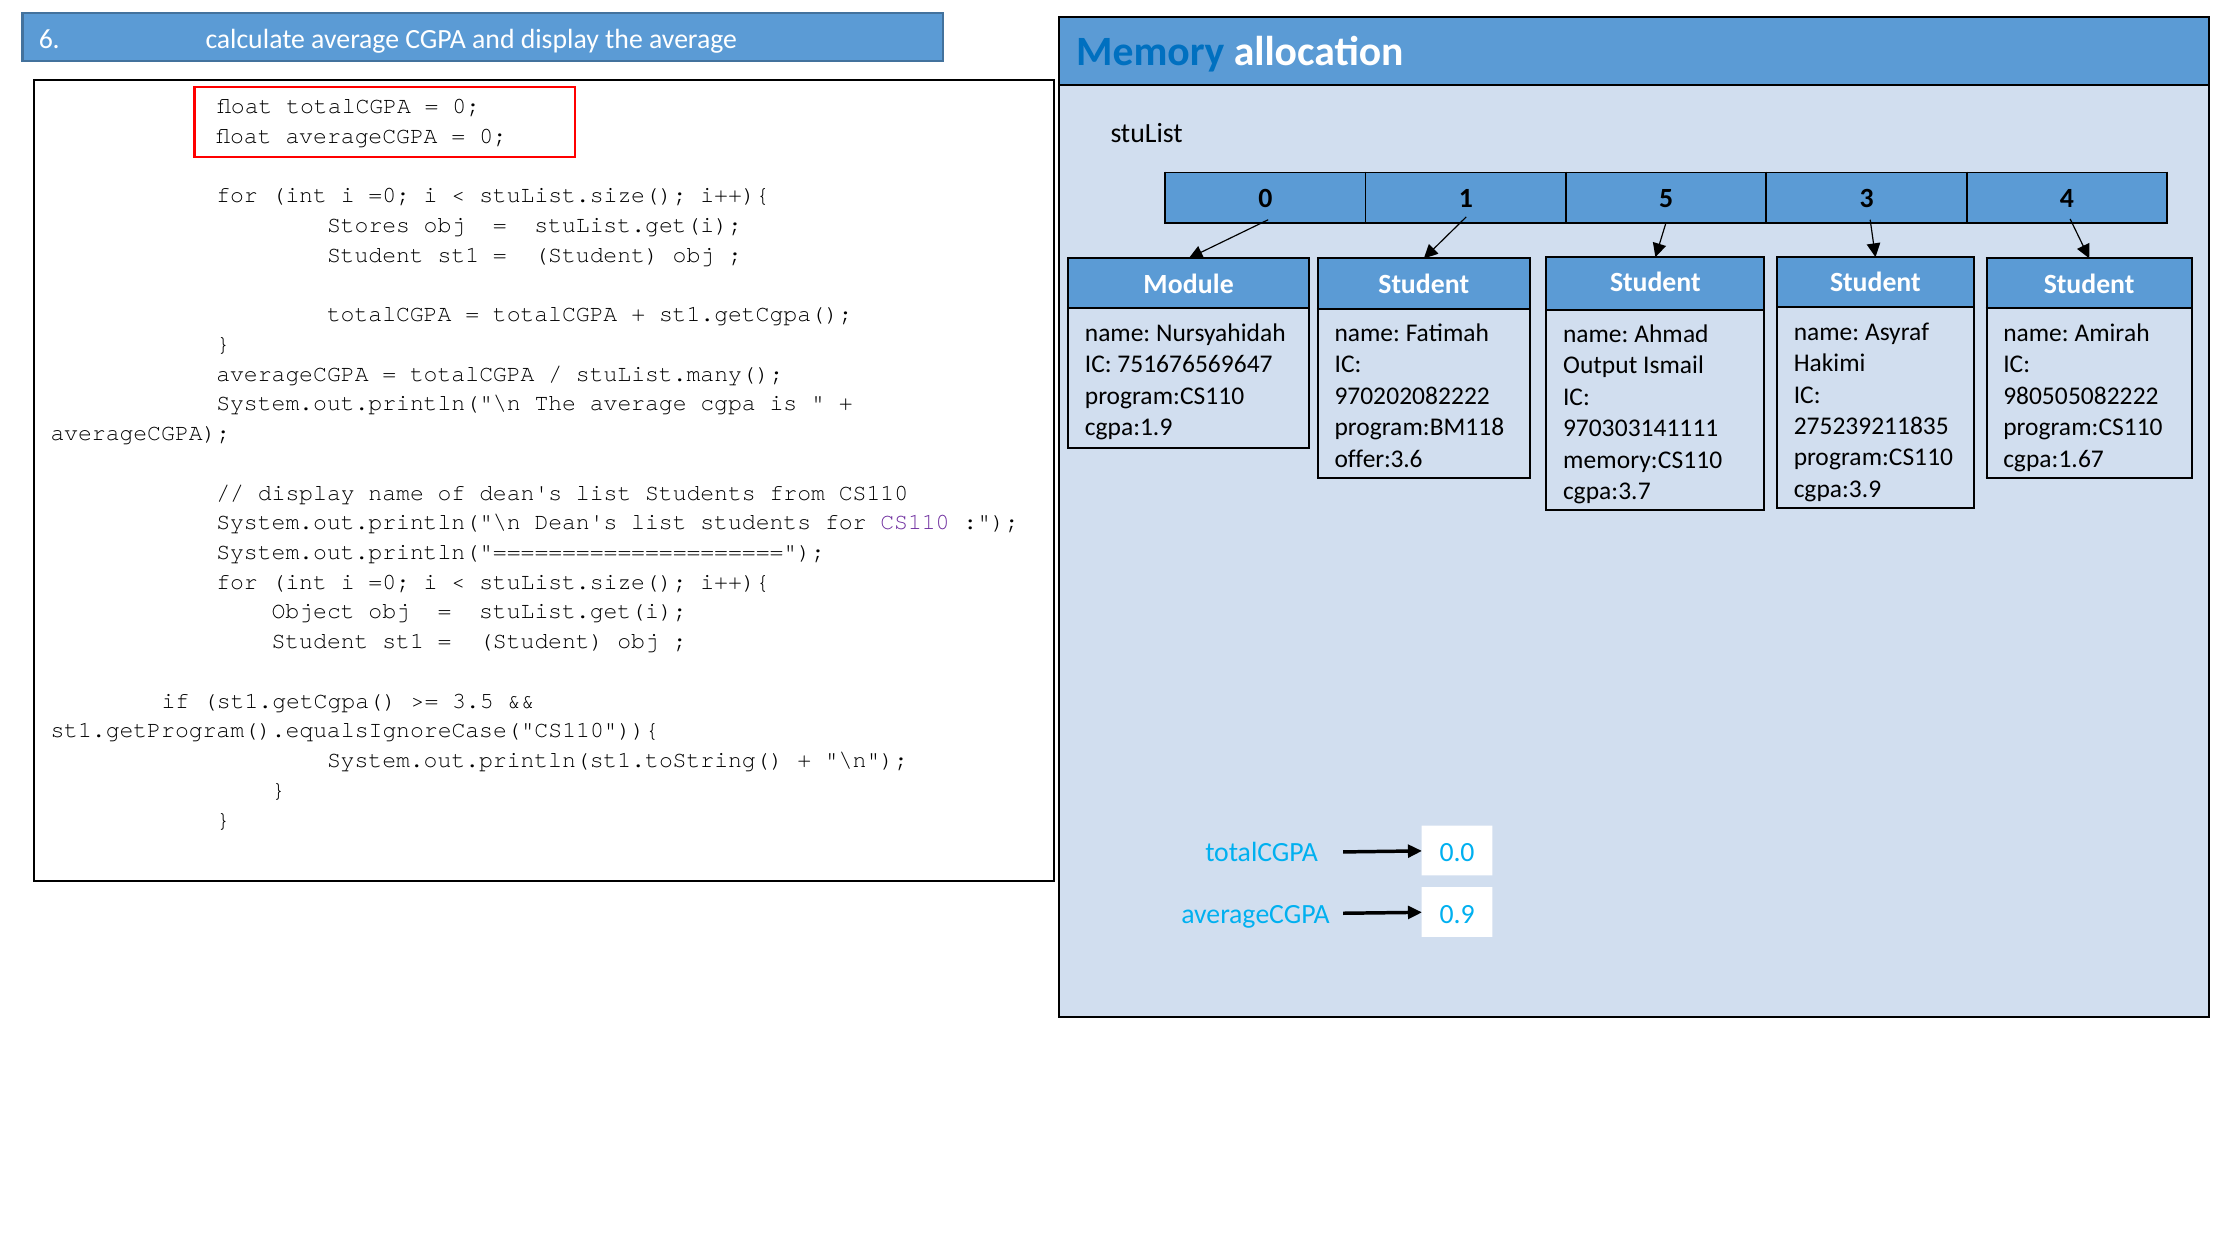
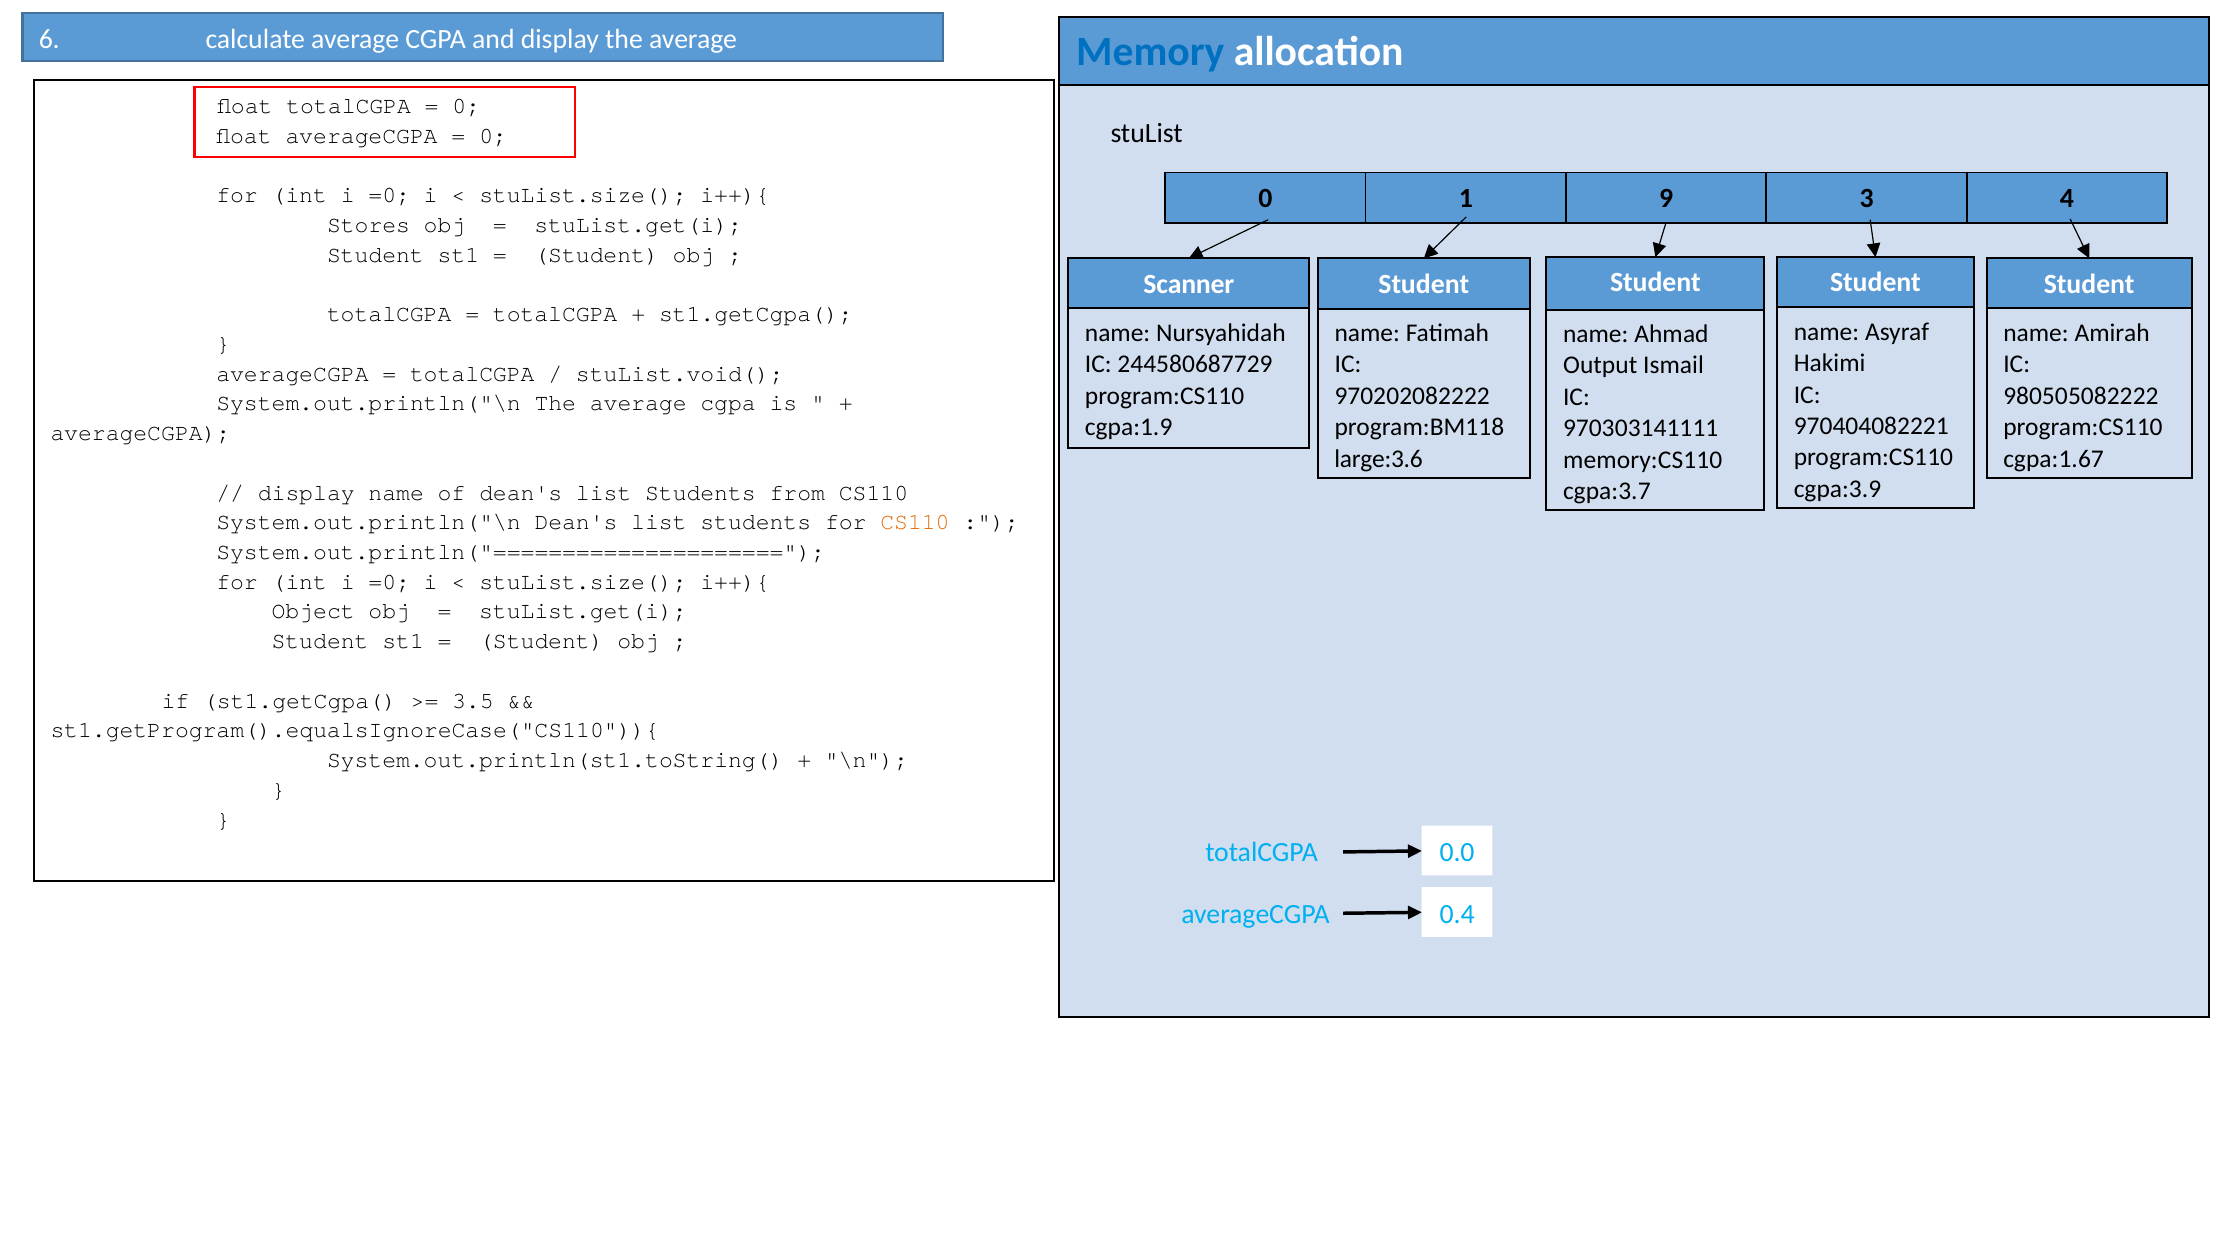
5: 5 -> 9 (1666, 198)
Module: Module -> Scanner (1189, 284)
751676569647: 751676569647 -> 244580687729 (1195, 364)
stuList.many(: stuList.many( -> stuList.void( (680, 373)
275239211835: 275239211835 -> 970404082221 (1871, 426)
offer:3.6: offer:3.6 -> large:3.6 (1379, 459)
CS110 colour: purple -> orange (915, 522)
0.9: 0.9 -> 0.4 (1457, 913)
